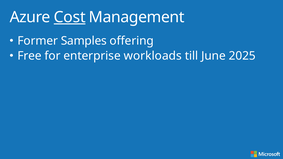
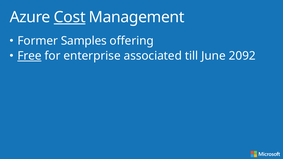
Free underline: none -> present (29, 56)
workloads: workloads -> associated (153, 56)
2025: 2025 -> 2092 (242, 56)
